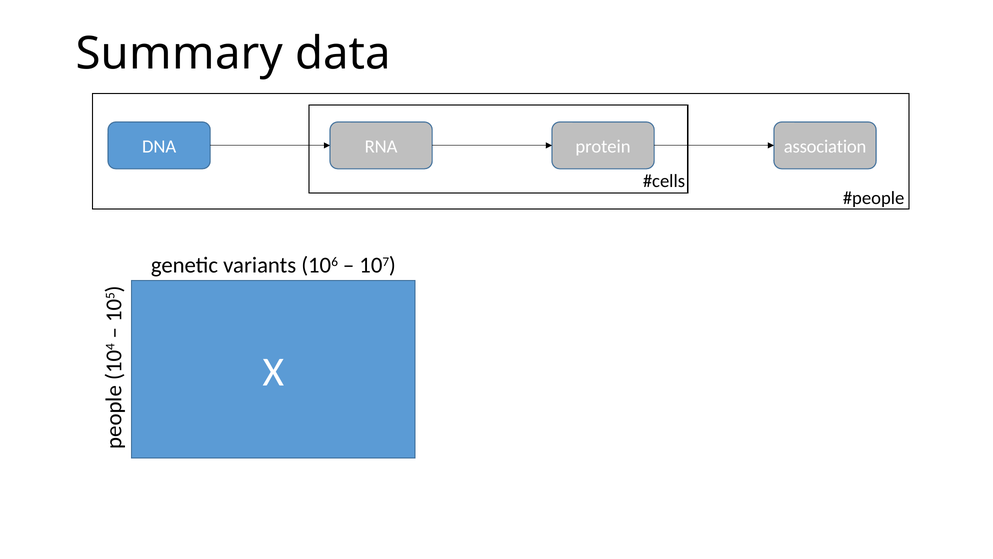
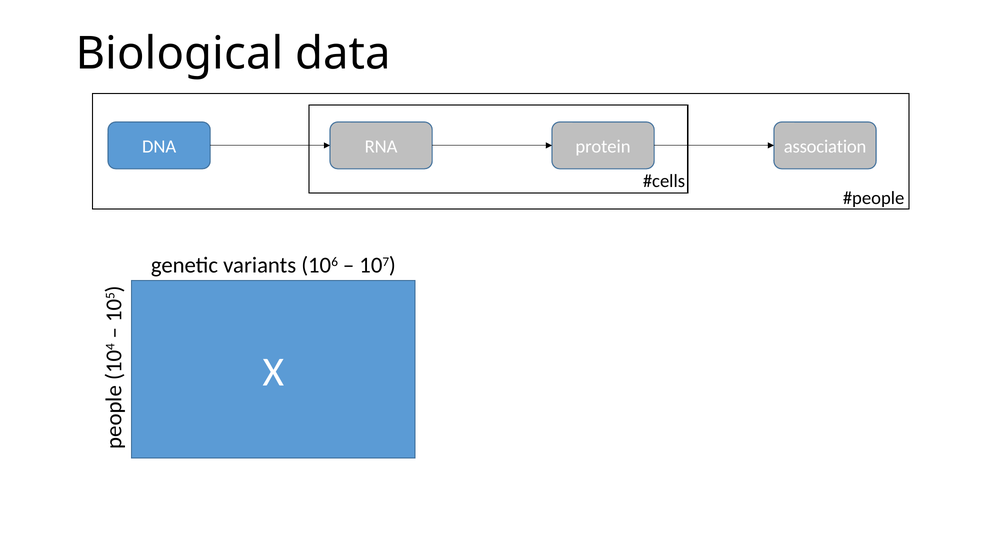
Summary: Summary -> Biological (180, 53)
